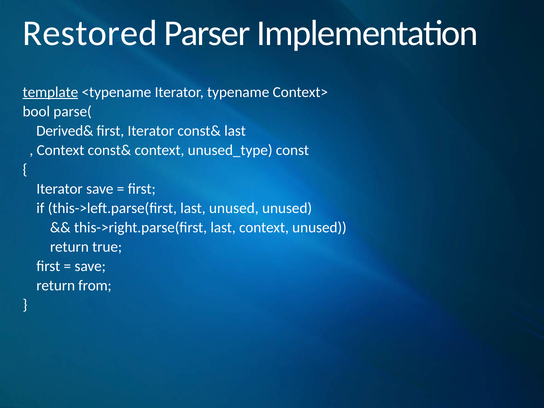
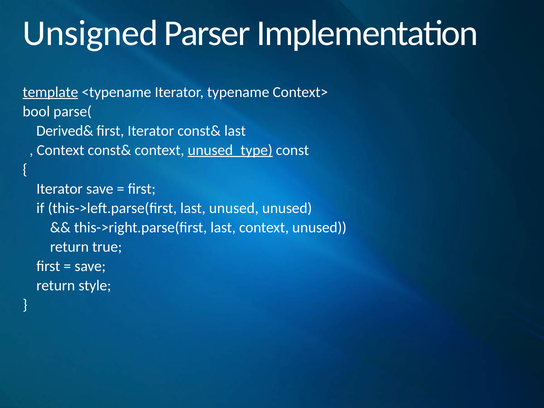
Restored: Restored -> Unsigned (90, 33)
unused_type underline: none -> present (230, 150)
from: from -> style (95, 285)
